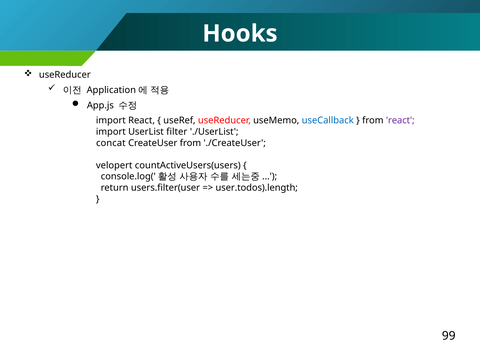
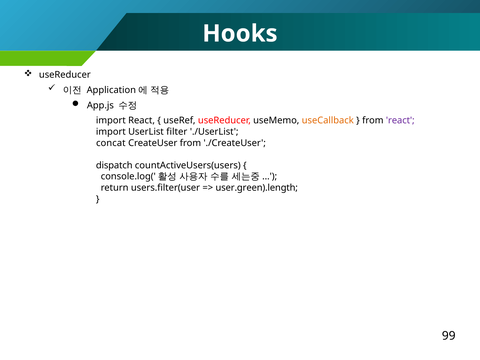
useCallback colour: blue -> orange (328, 121)
velopert: velopert -> dispatch (114, 165)
user.todos).length: user.todos).length -> user.green).length (257, 188)
